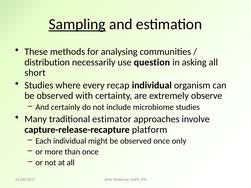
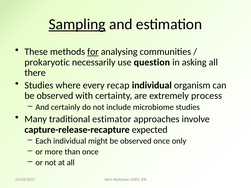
for underline: none -> present (93, 52)
distribution: distribution -> prokaryotic (47, 62)
short: short -> there (35, 73)
observe: observe -> process (207, 96)
platform: platform -> expected (150, 130)
